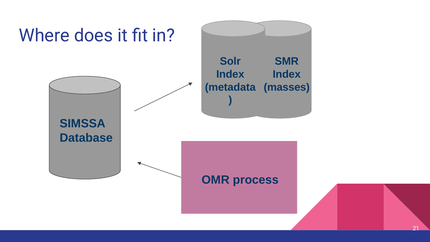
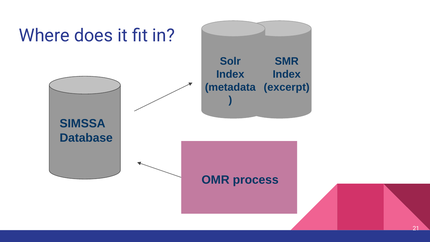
masses: masses -> excerpt (287, 87)
